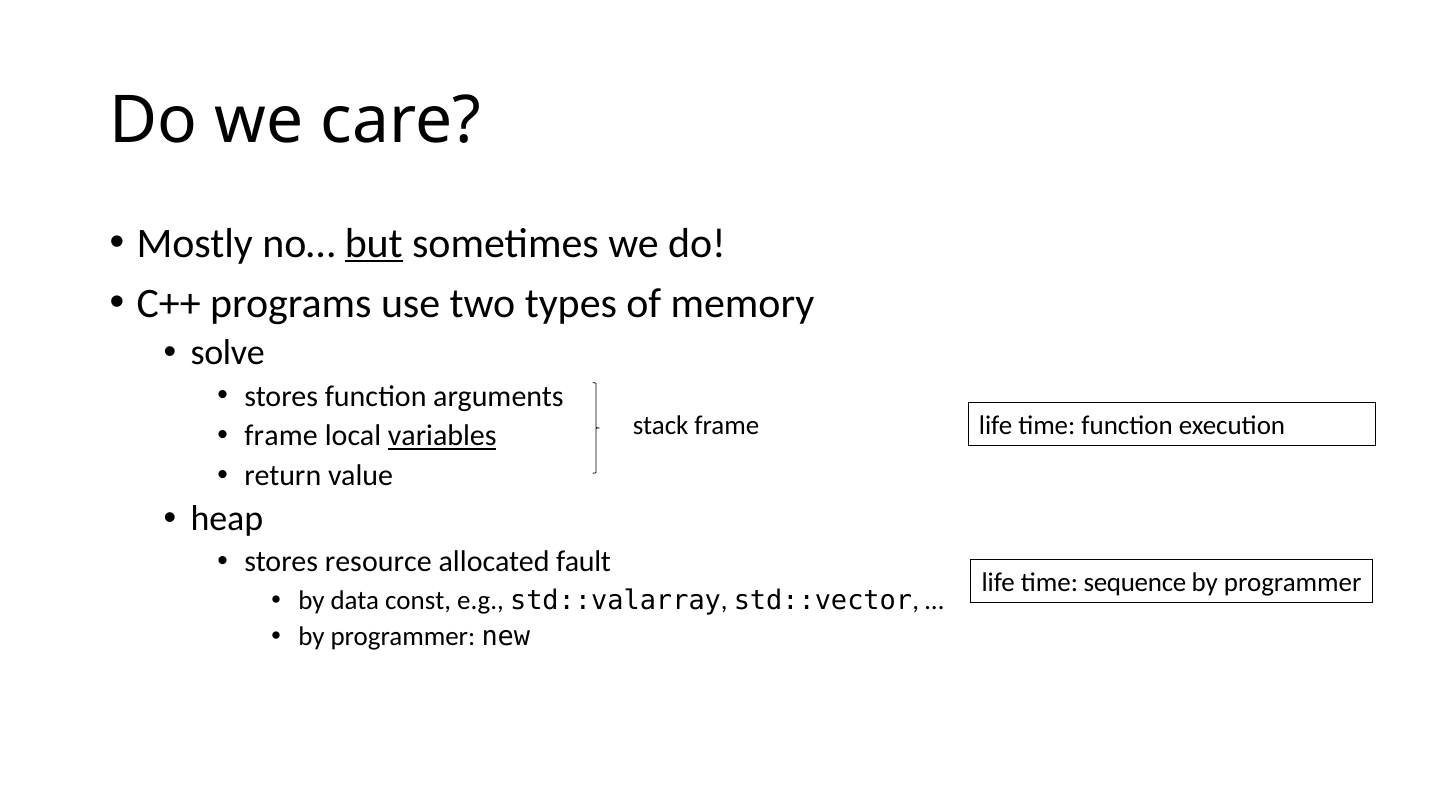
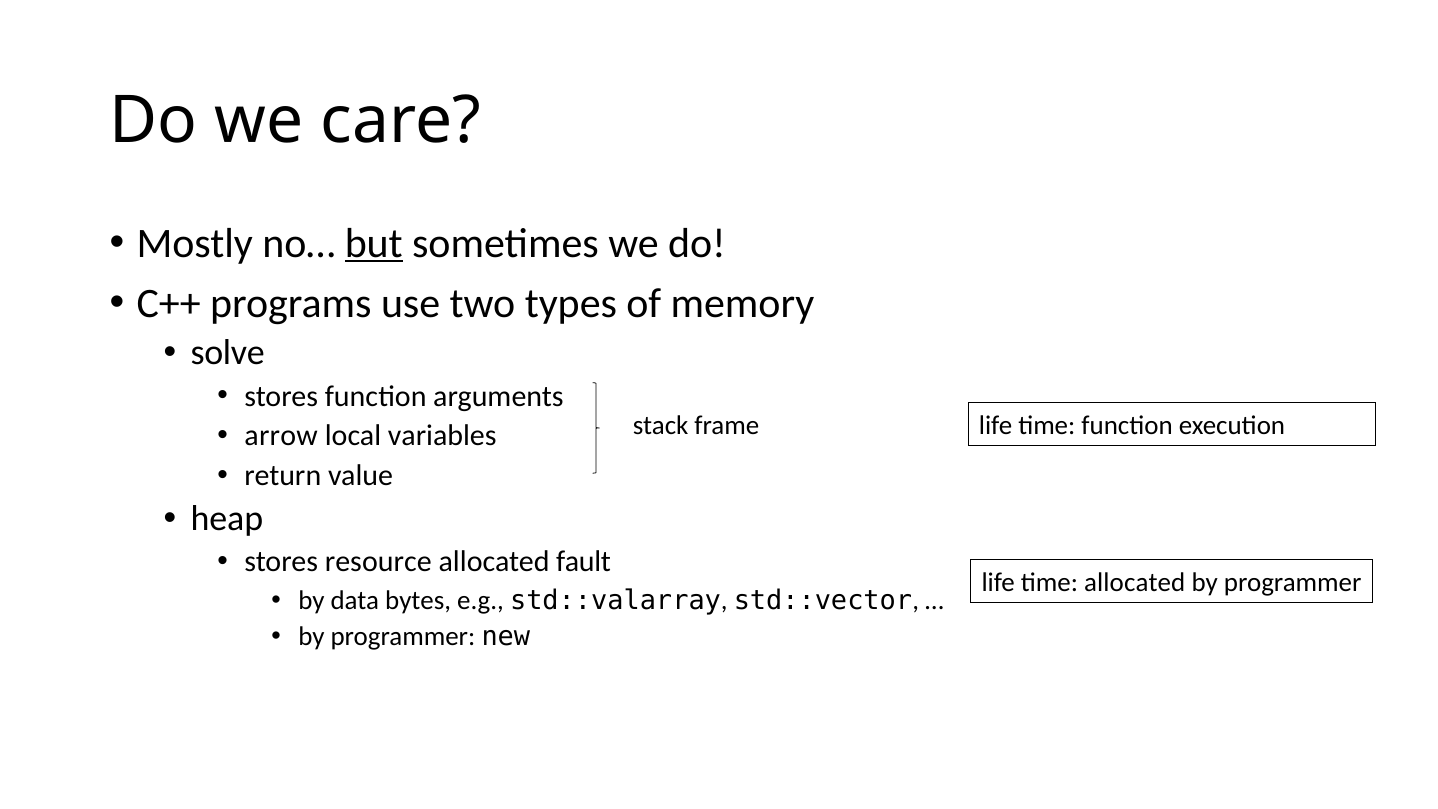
frame: frame -> arrow (281, 436)
variables underline: present -> none (442, 436)
time sequence: sequence -> allocated (1135, 583)
const: const -> bytes (418, 600)
